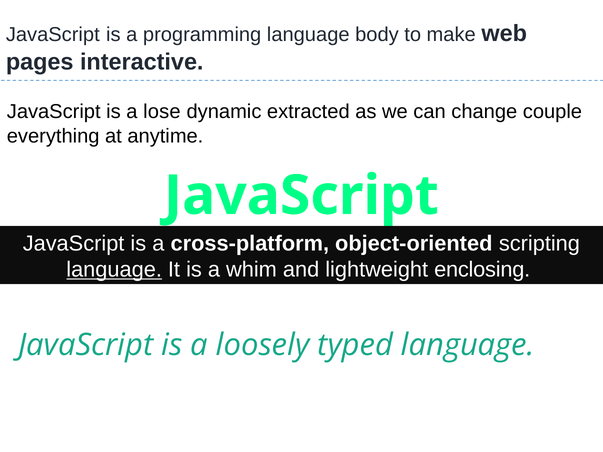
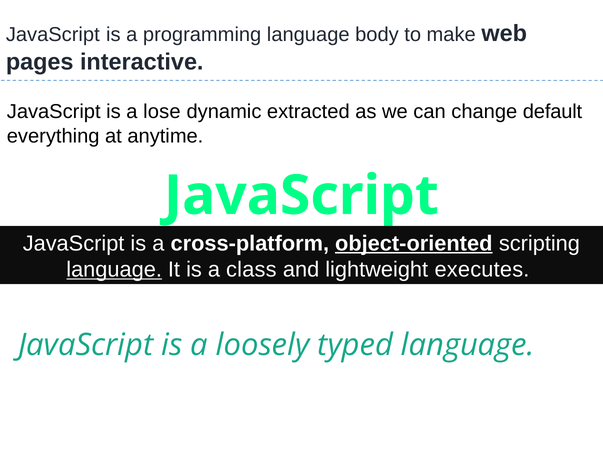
couple: couple -> default (553, 112)
object-oriented underline: none -> present (414, 244)
whim: whim -> class (251, 270)
enclosing: enclosing -> executes (482, 270)
